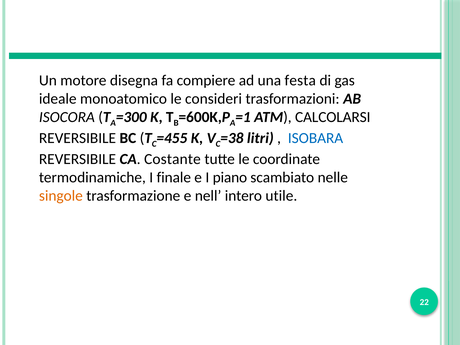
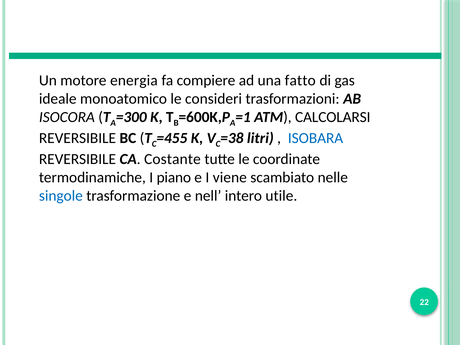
disegna: disegna -> energia (134, 80)
festa: festa -> fatto (300, 80)
finale: finale -> piano (174, 177)
piano: piano -> viene (230, 177)
singole colour: orange -> blue (61, 196)
